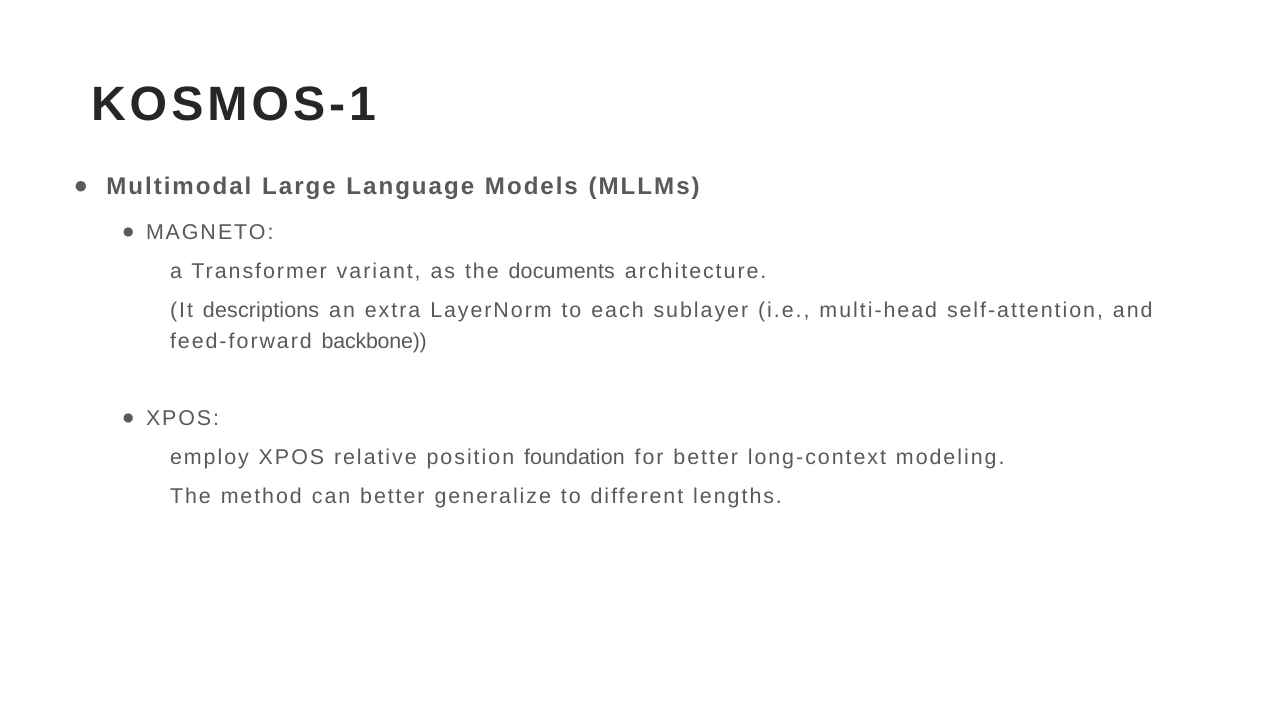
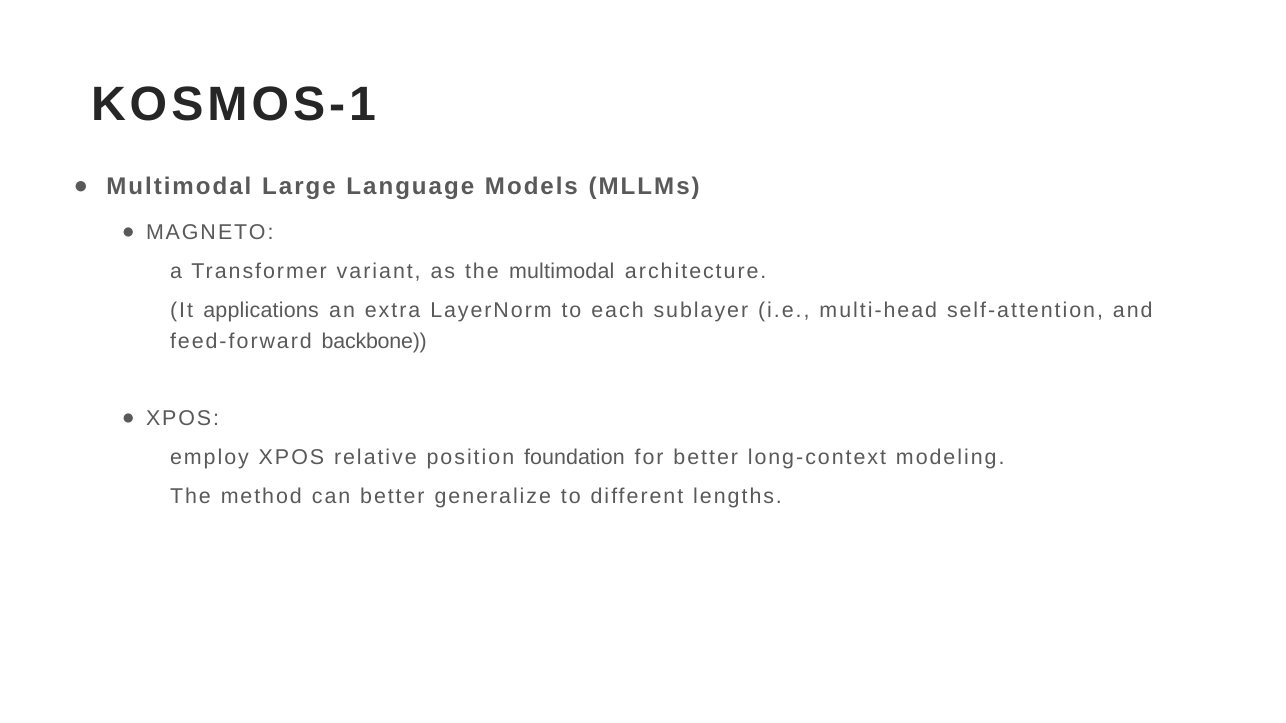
the documents: documents -> multimodal (562, 271)
descriptions: descriptions -> applications (261, 310)
